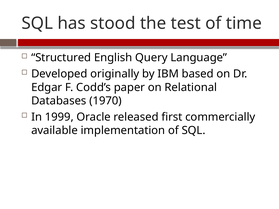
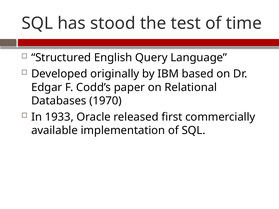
1999: 1999 -> 1933 (59, 117)
